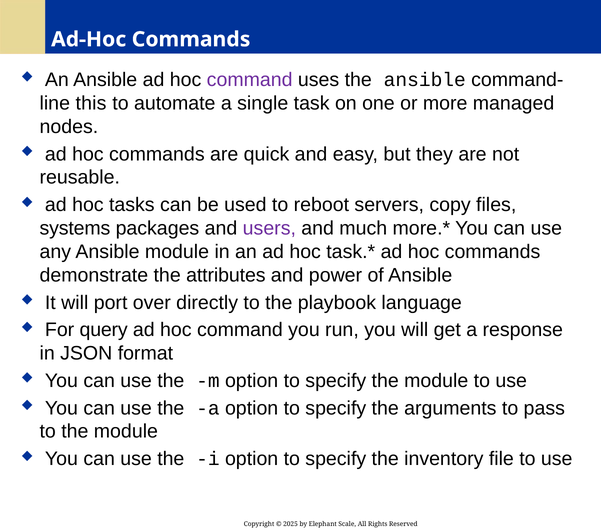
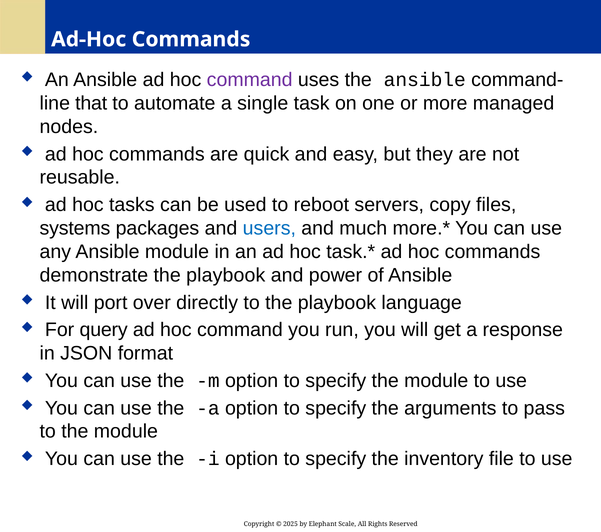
this: this -> that (91, 103)
users colour: purple -> blue (269, 228)
demonstrate the attributes: attributes -> playbook (226, 275)
